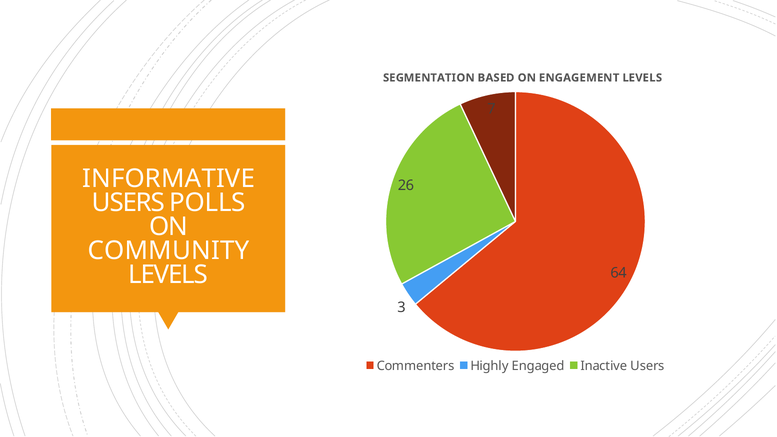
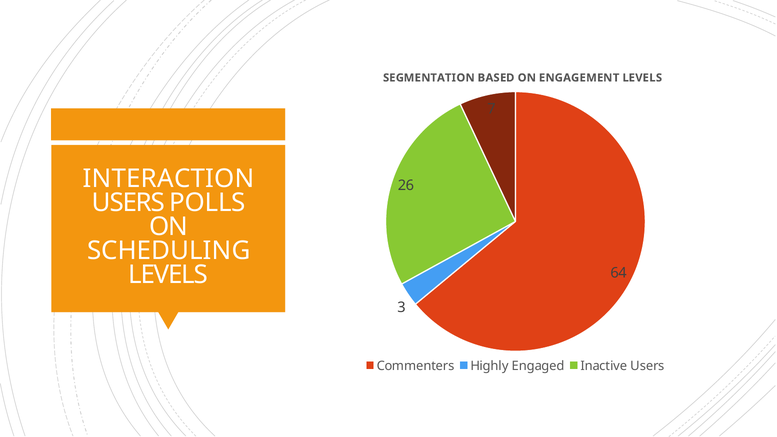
INFORMATIVE: INFORMATIVE -> INTERACTION (169, 179)
COMMUNITY: COMMUNITY -> SCHEDULING (169, 251)
